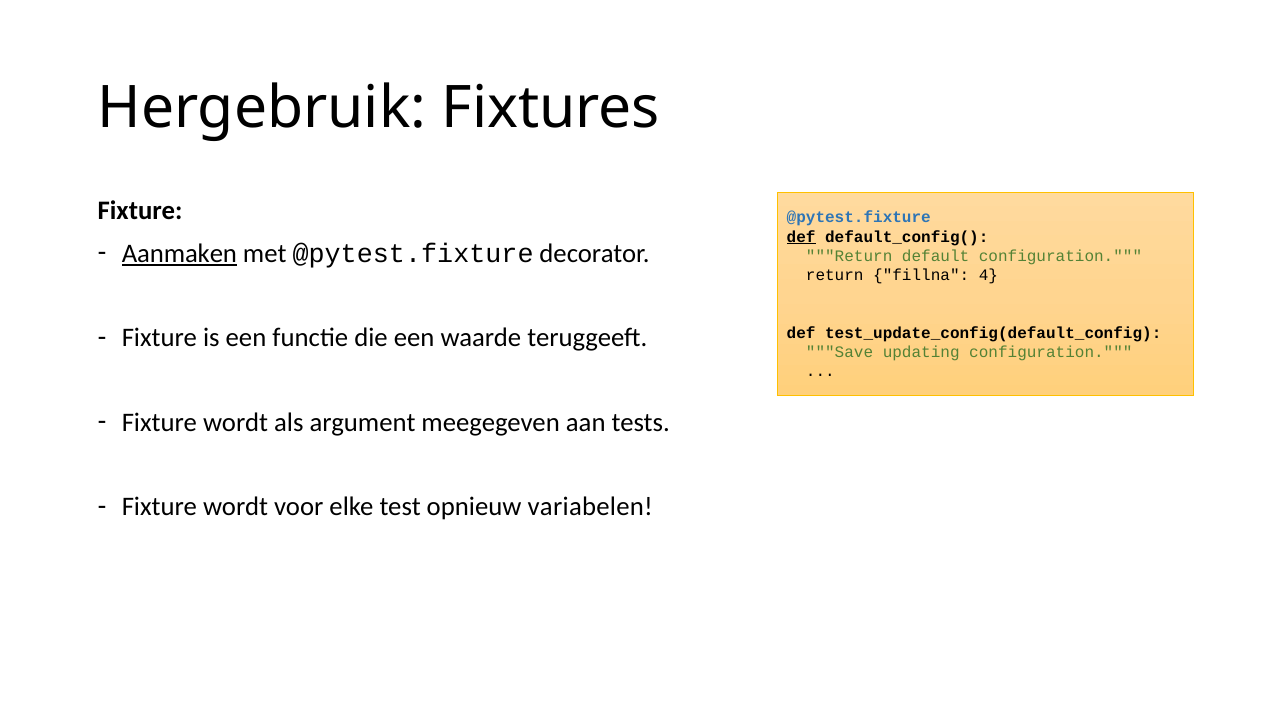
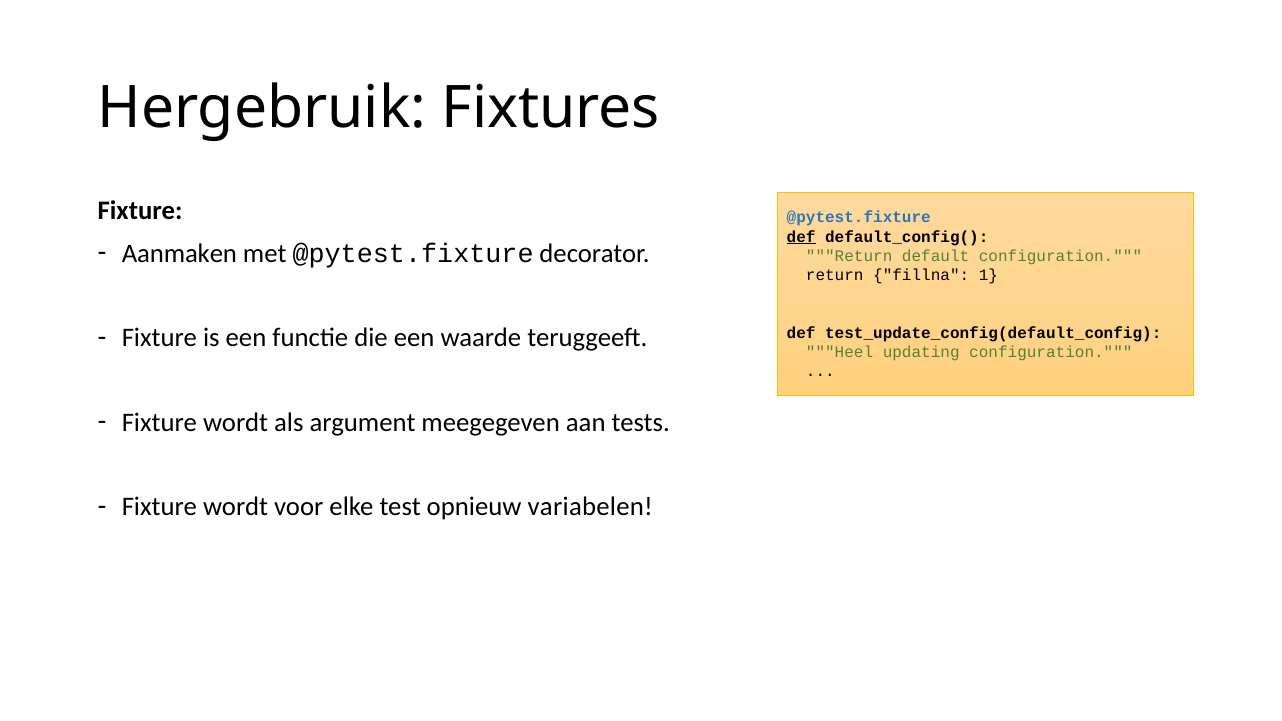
Aanmaken underline: present -> none (179, 253)
4: 4 -> 1 (988, 275)
Save: Save -> Heel (840, 352)
